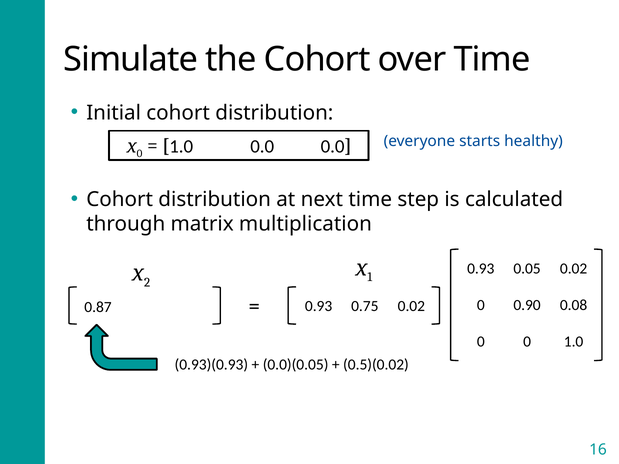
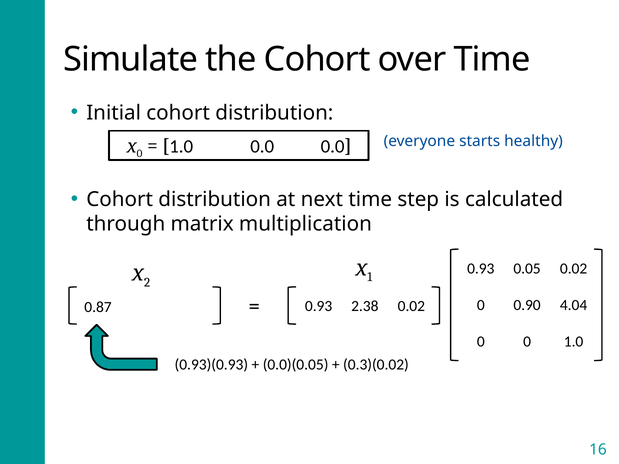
0.08: 0.08 -> 4.04 (574, 305)
0.75: 0.75 -> 2.38 (365, 306)
0.5)(0.02: 0.5)(0.02 -> 0.3)(0.02 (376, 365)
